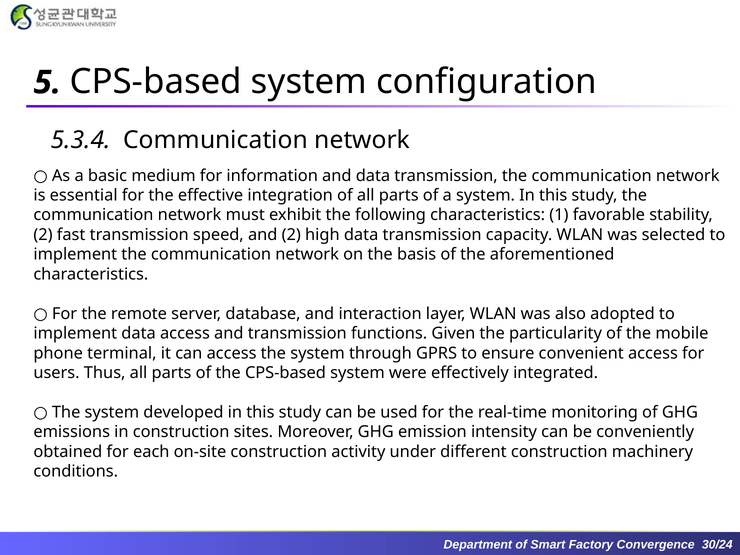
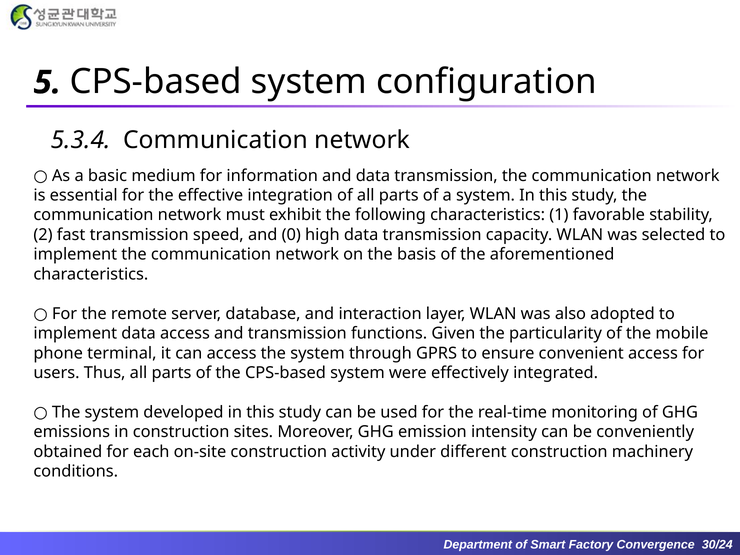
and 2: 2 -> 0 (291, 235)
